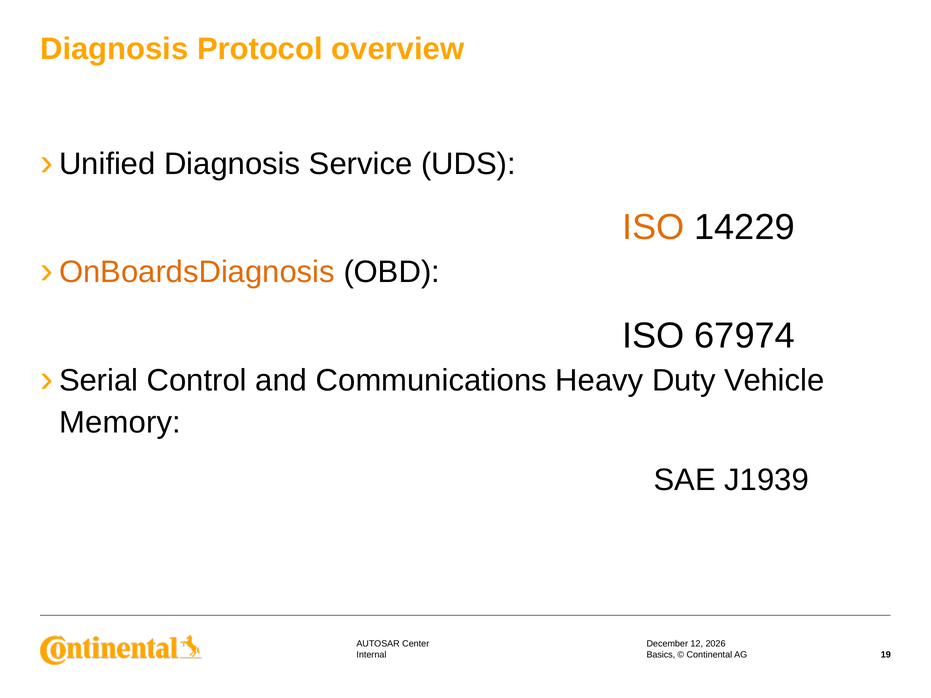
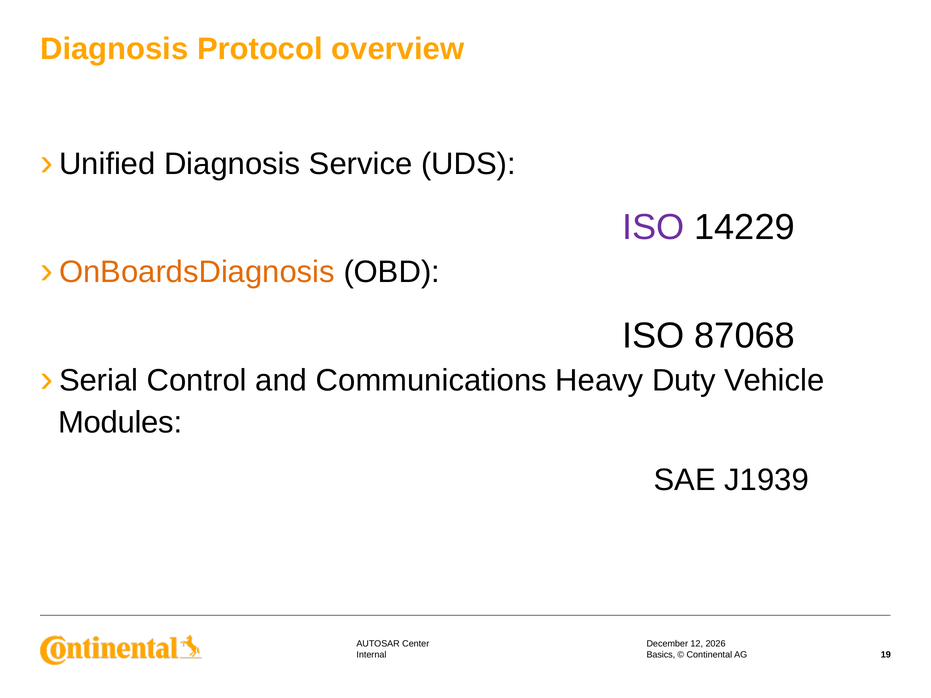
ISO colour: orange -> purple (653, 228)
67974: 67974 -> 87068 (745, 336)
Memory: Memory -> Modules (120, 423)
